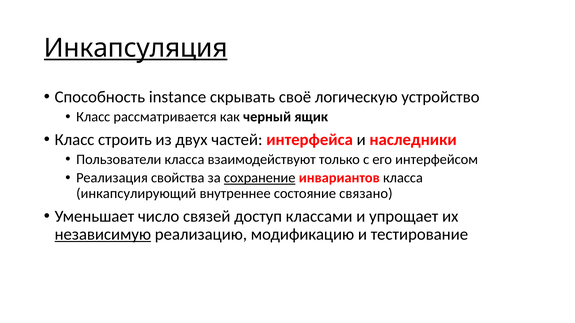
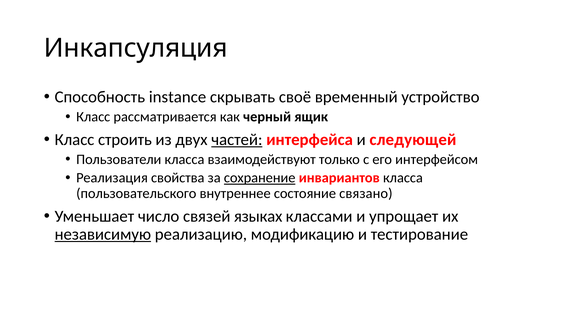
Инкапсуляция underline: present -> none (136, 48)
логическую: логическую -> временный (356, 97)
частей underline: none -> present (237, 140)
наследники: наследники -> следующей (413, 140)
инкапсулирующий: инкапсулирующий -> пользовательского (136, 194)
доступ: доступ -> языках (258, 216)
